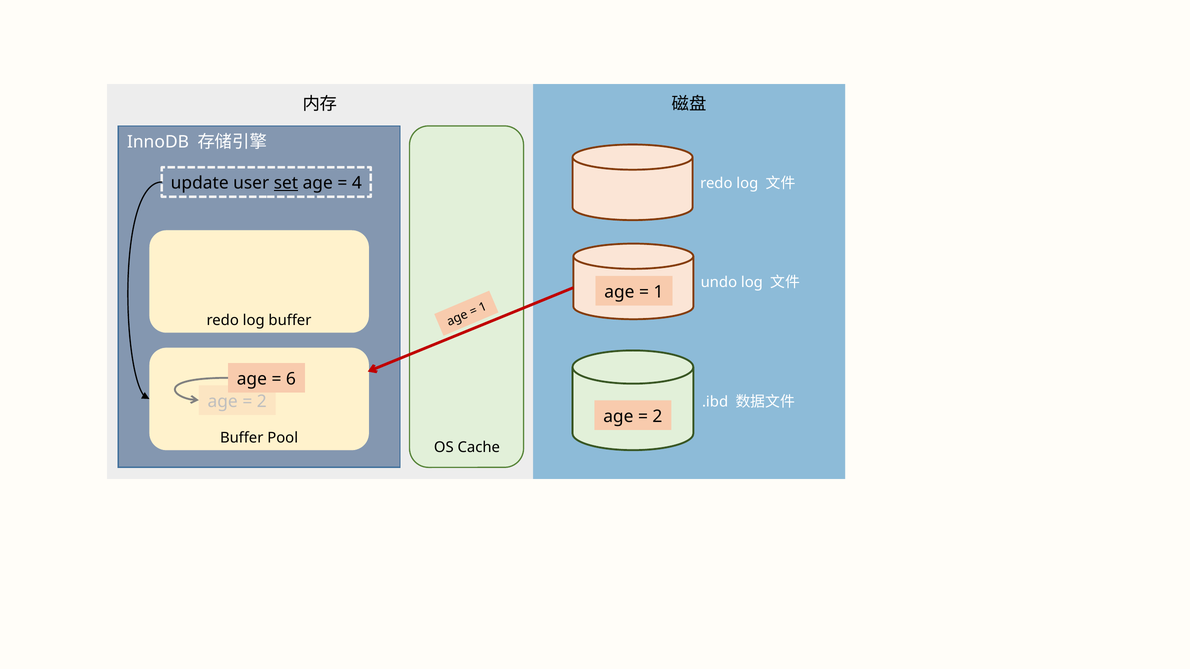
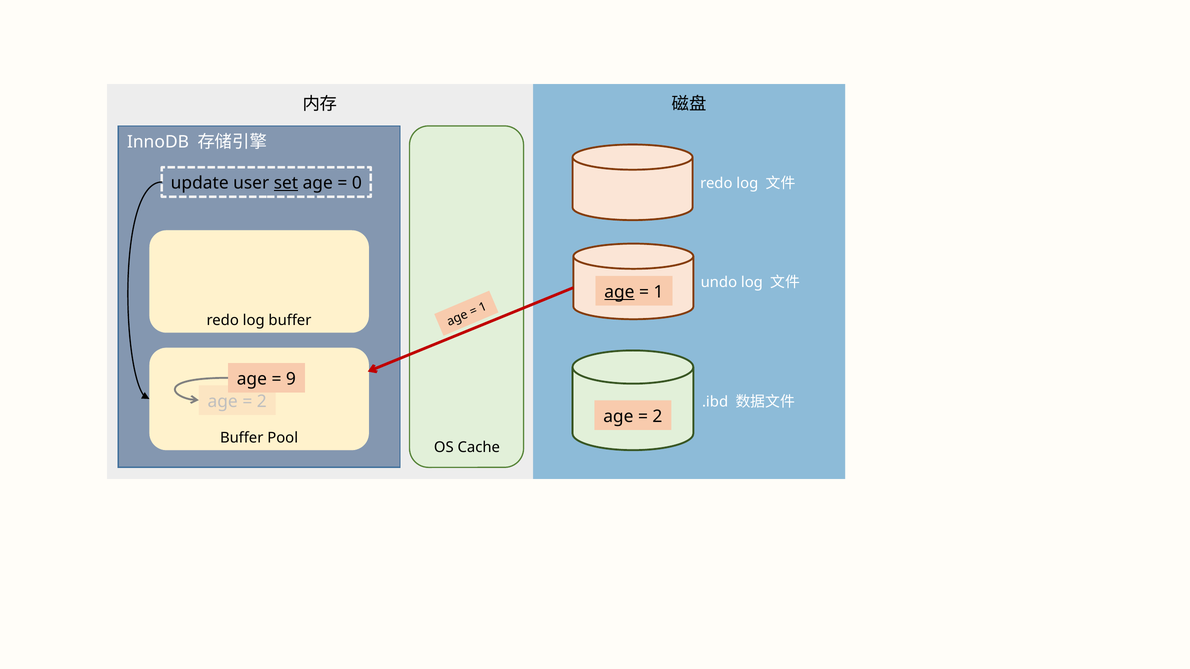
4: 4 -> 0 (357, 183)
age underline: none -> present (619, 292)
6: 6 -> 9 (291, 379)
